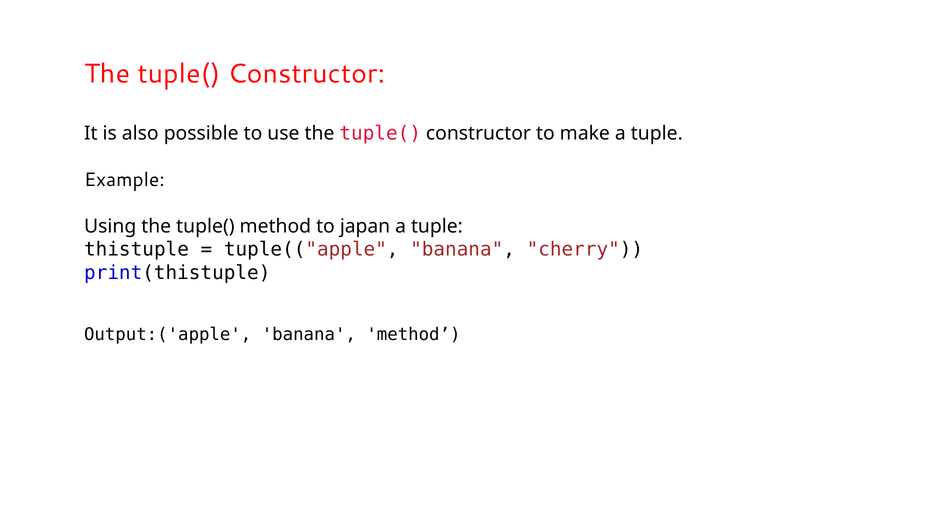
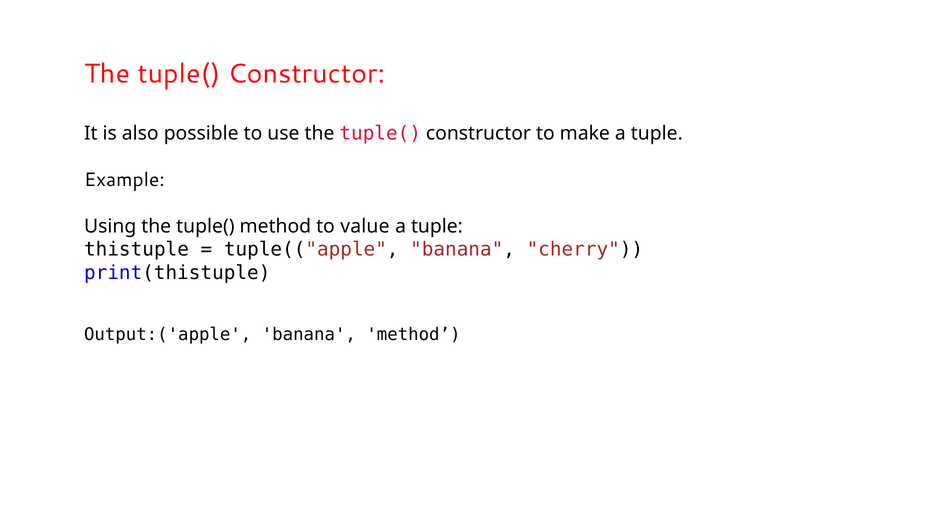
japan: japan -> value (365, 226)
